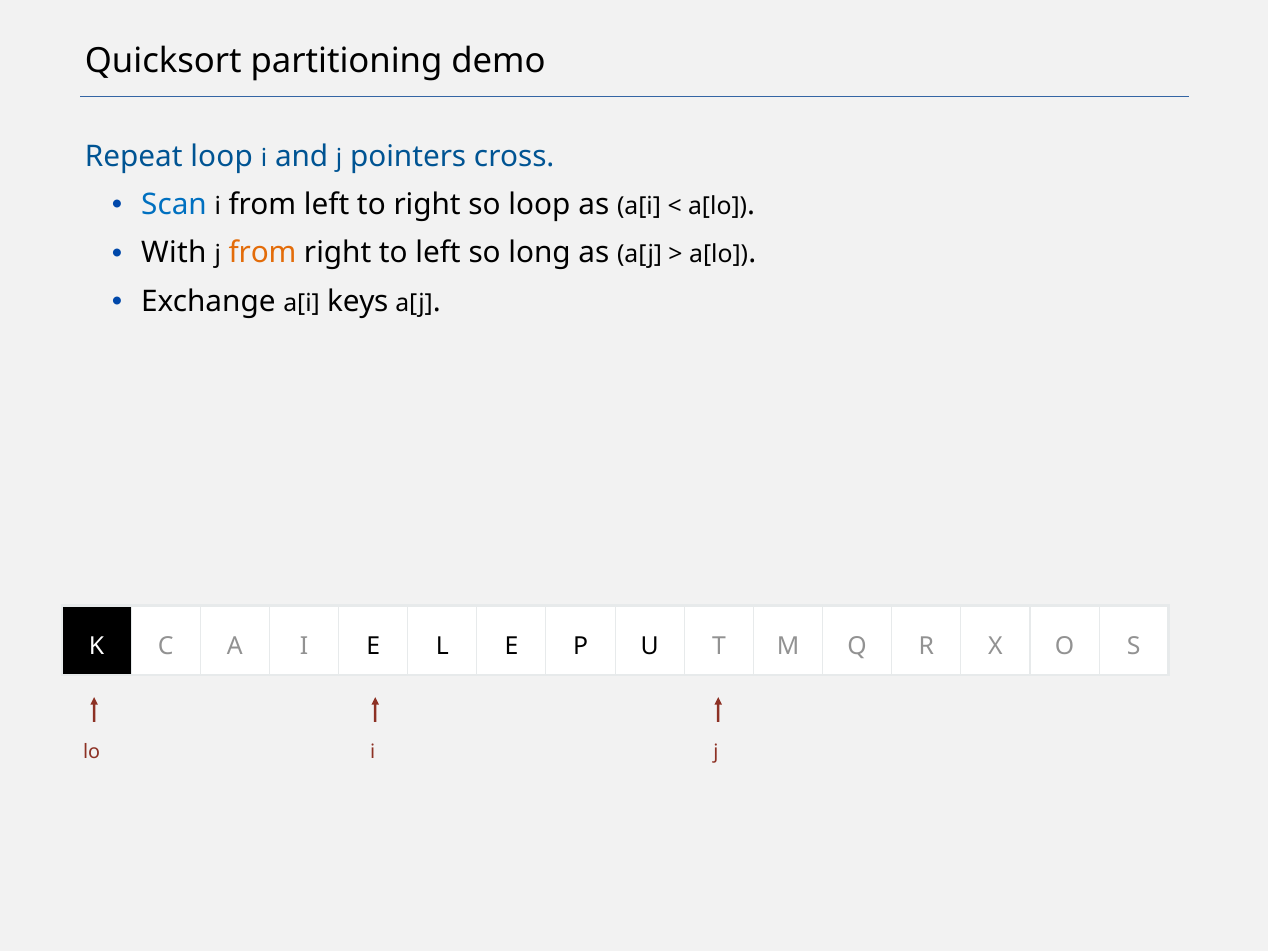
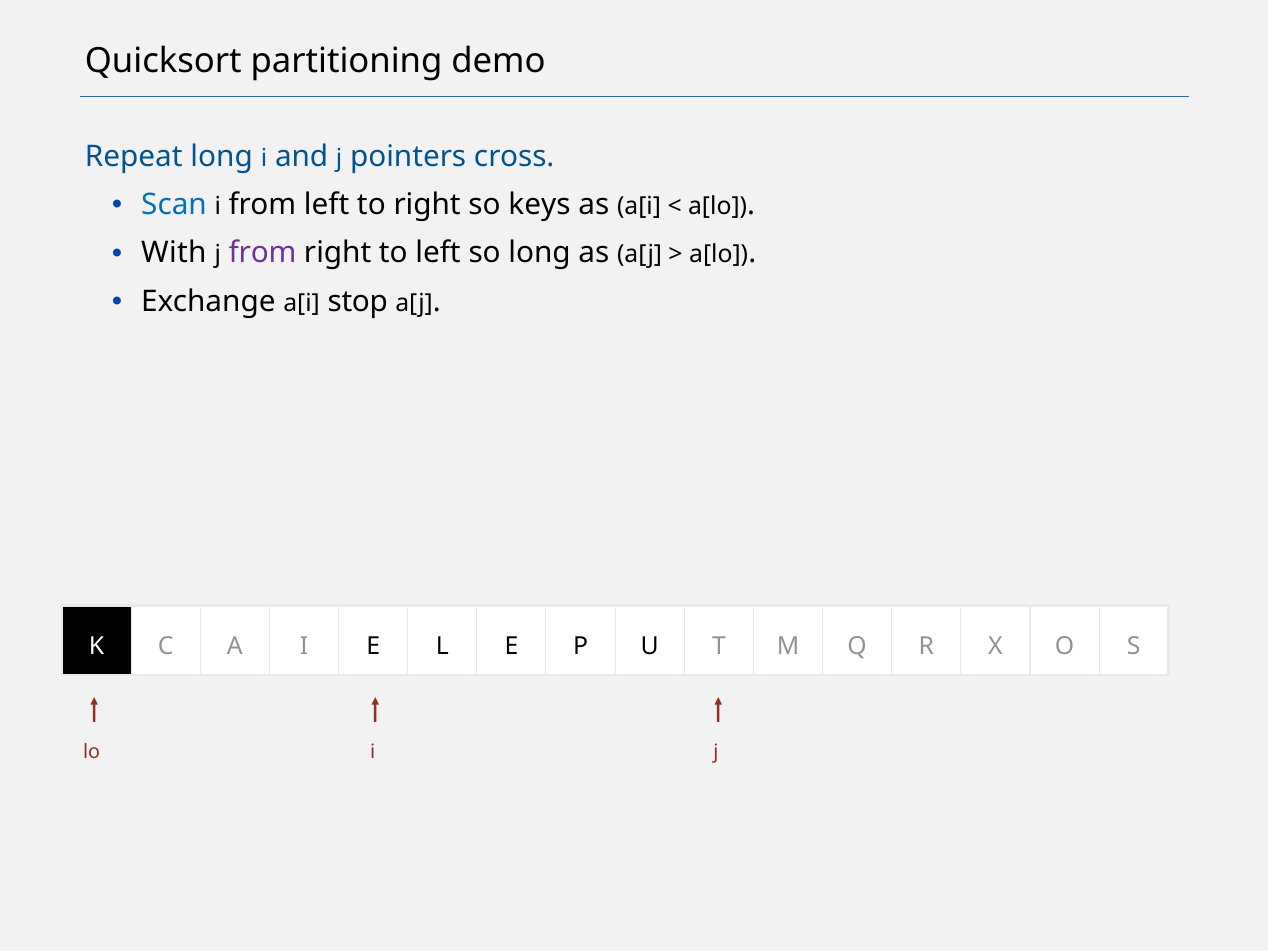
Repeat loop: loop -> long (222, 156)
so loop: loop -> keys (539, 205)
from colour: orange -> purple (263, 253)
keys: keys -> stop (358, 301)
